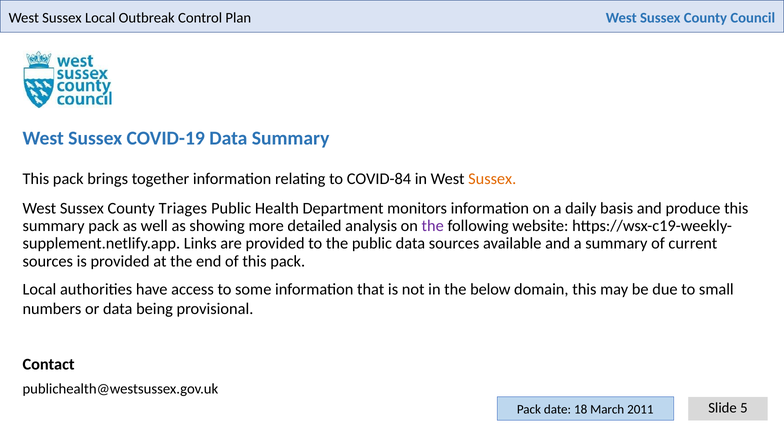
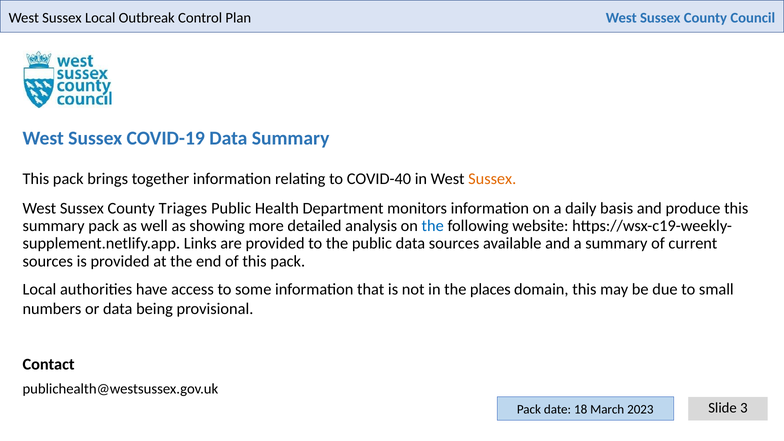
COVID-84: COVID-84 -> COVID-40 (379, 179)
the colour: purple -> blue (433, 226)
below: below -> places (490, 289)
5: 5 -> 3 (744, 408)
2011: 2011 -> 2023 (640, 410)
